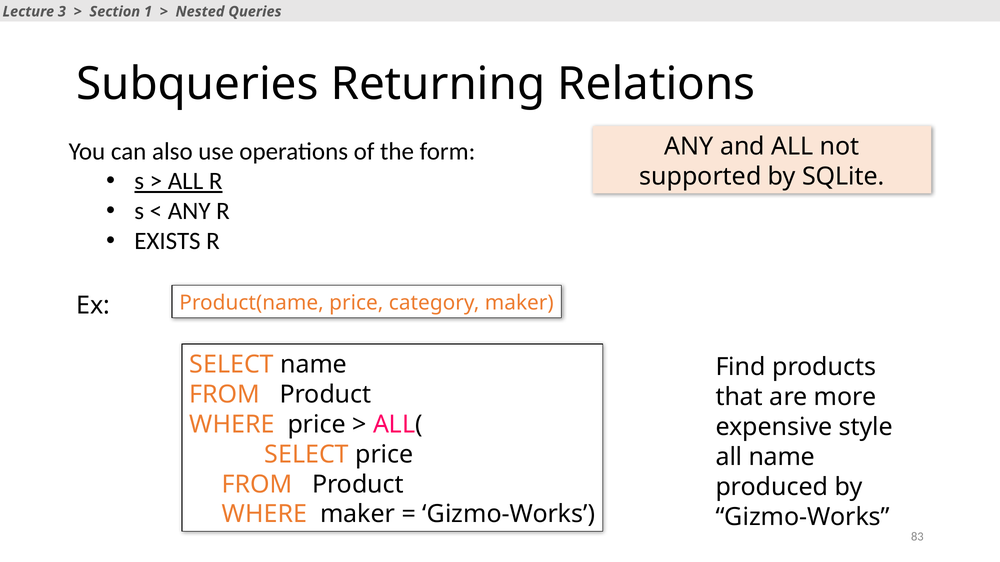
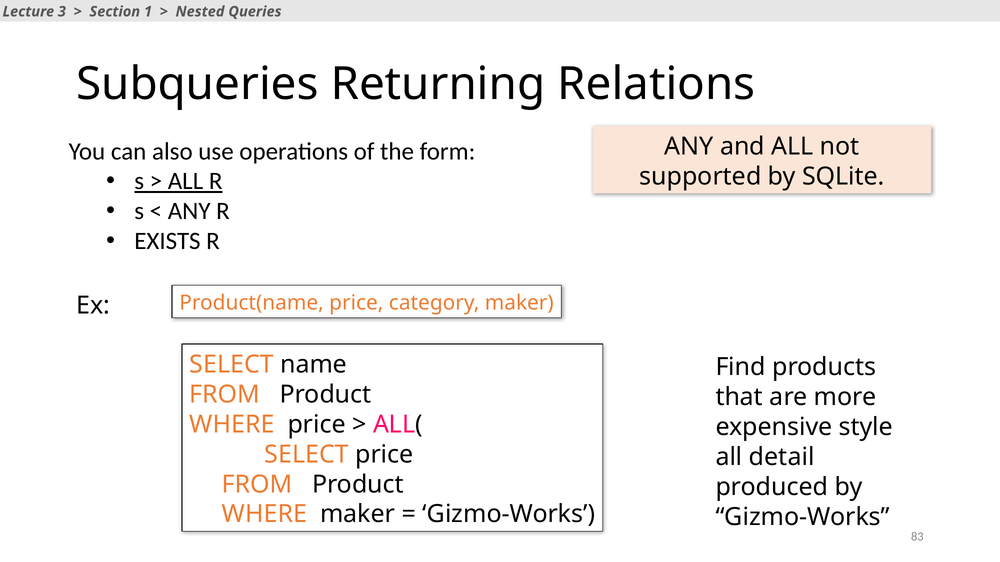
all name: name -> detail (782, 458)
